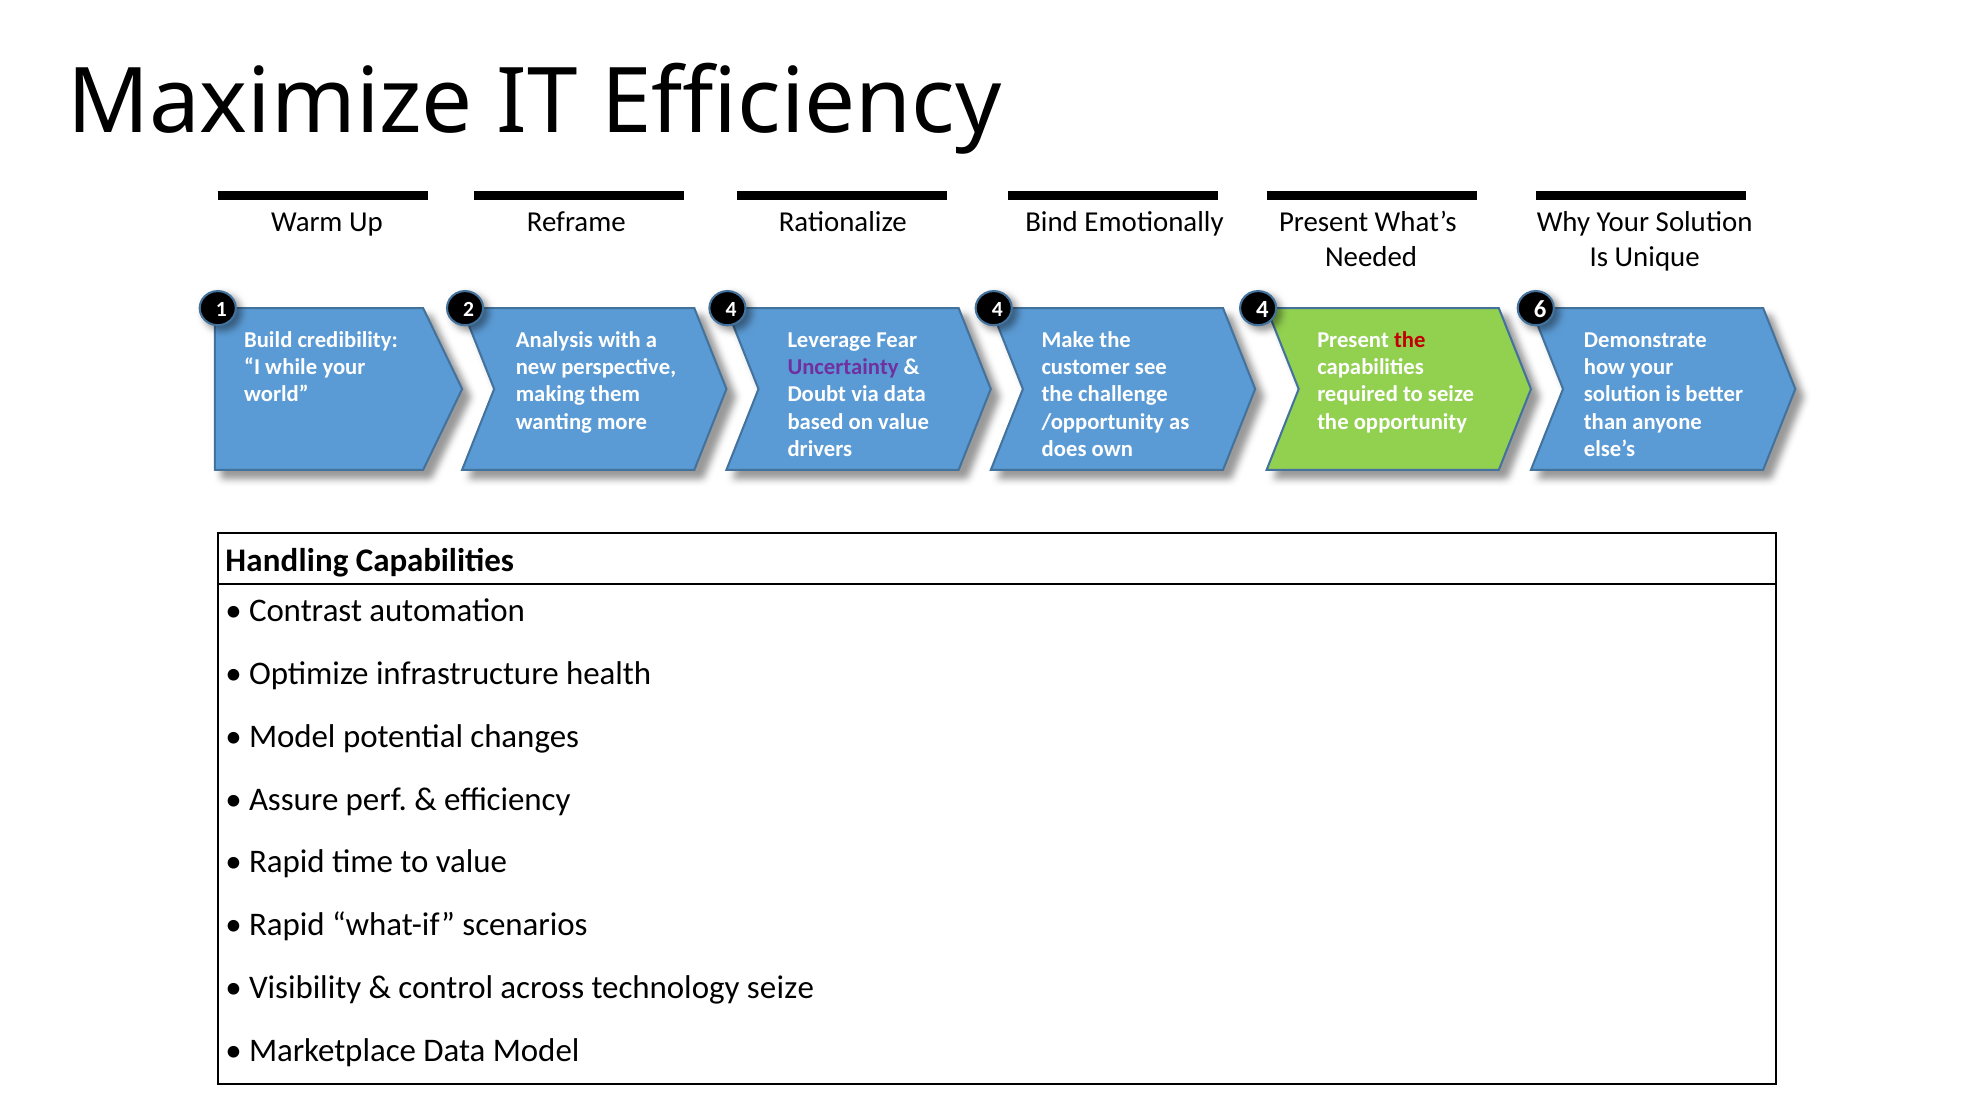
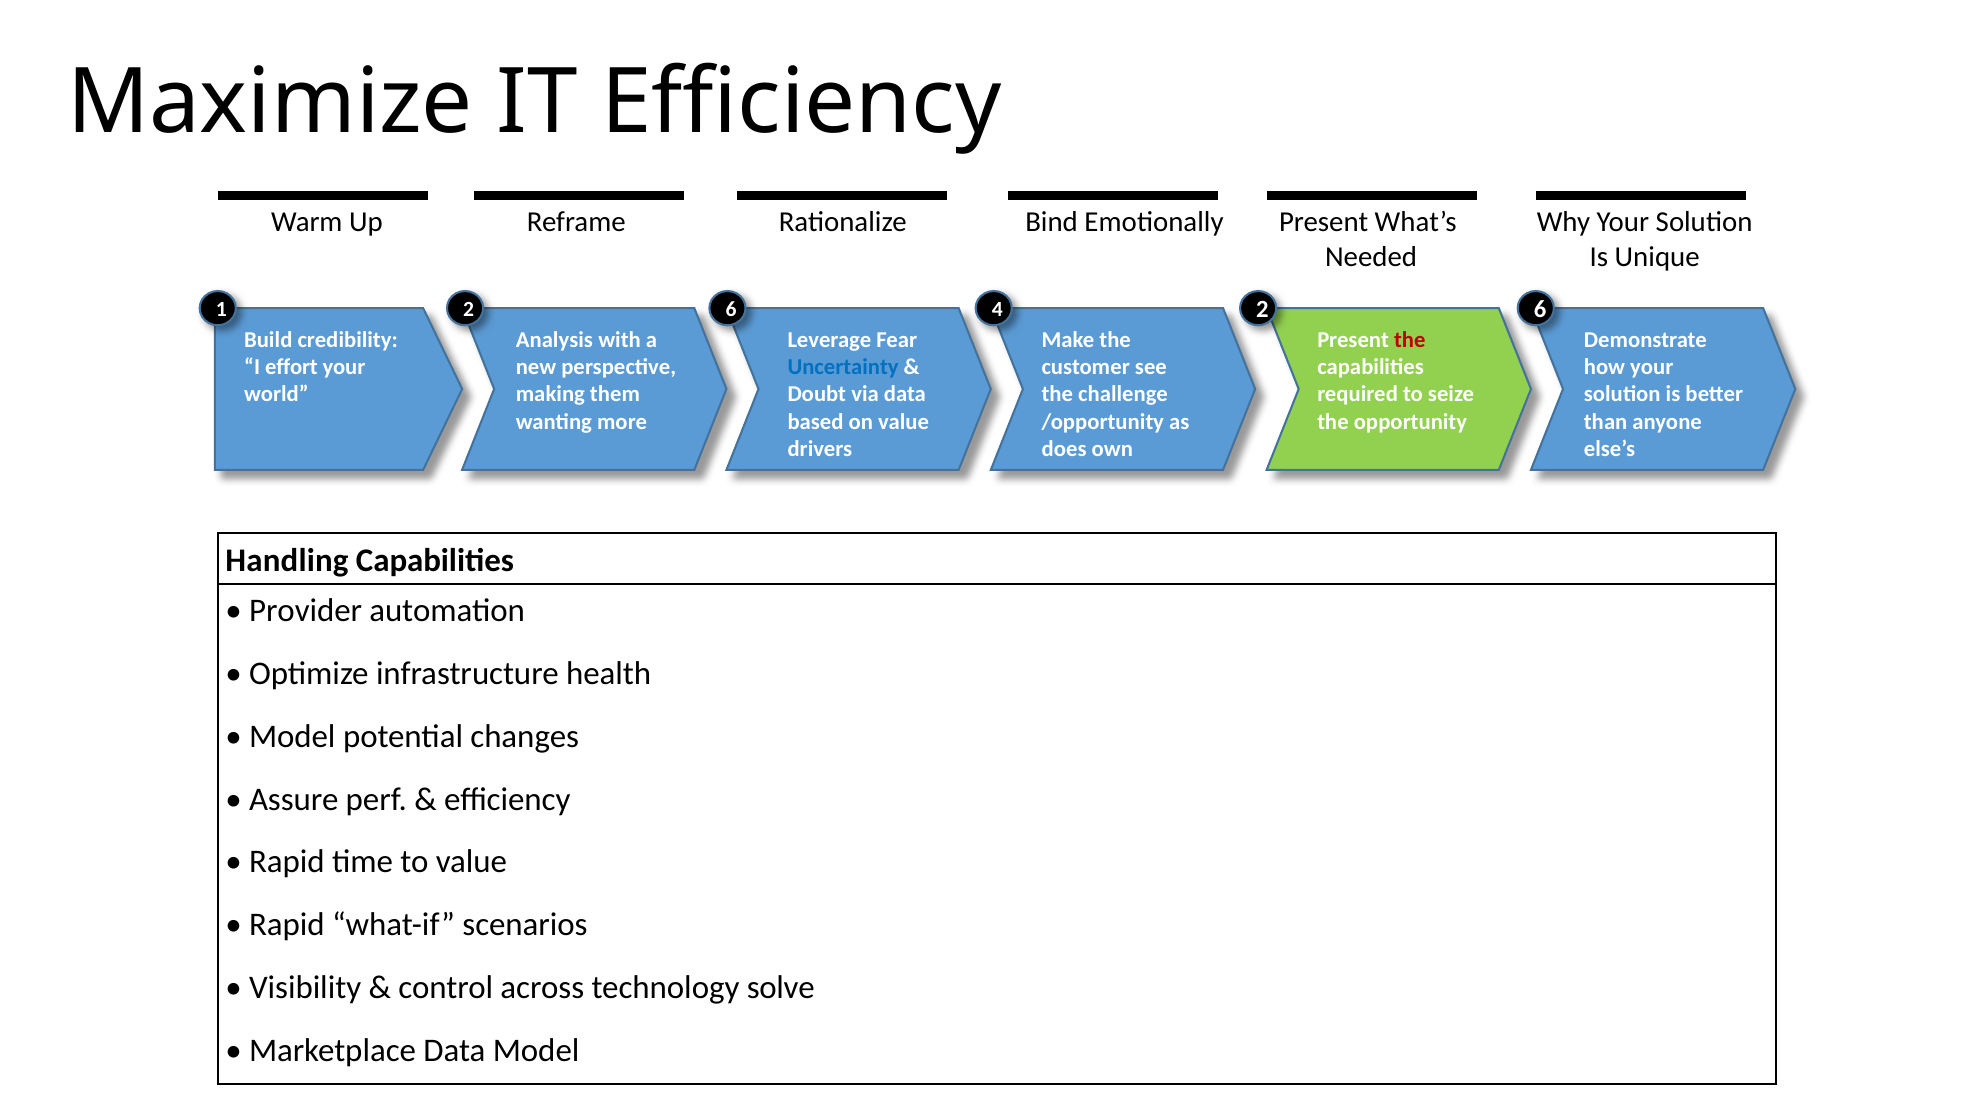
1 2 4: 4 -> 6 (731, 309)
4: 4 -> 2 (1262, 310)
while: while -> effort (291, 367)
Uncertainty colour: purple -> blue (843, 367)
Contrast: Contrast -> Provider (306, 611)
technology seize: seize -> solve (781, 987)
